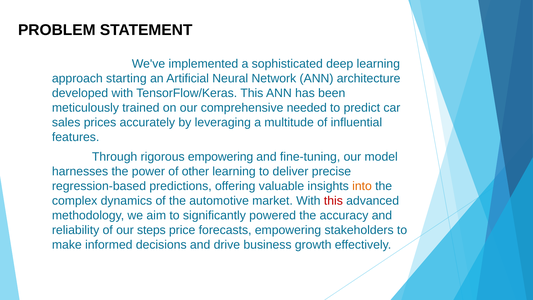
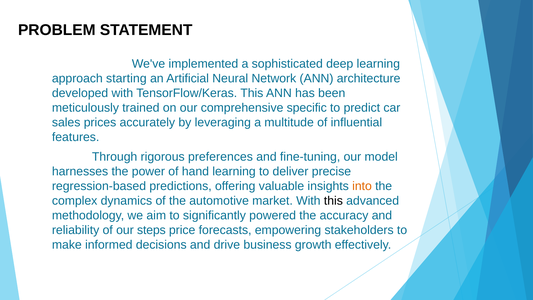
needed: needed -> specific (307, 108)
rigorous empowering: empowering -> preferences (220, 157)
other: other -> hand (195, 171)
this colour: red -> black (333, 201)
